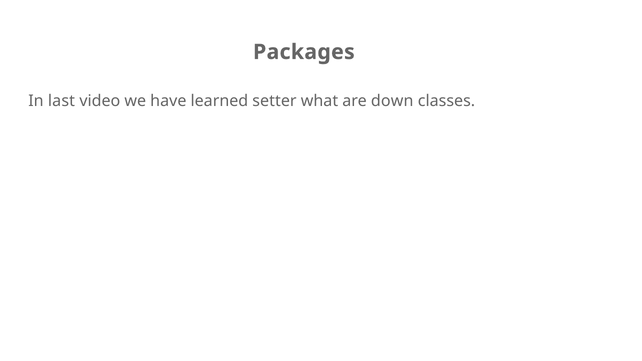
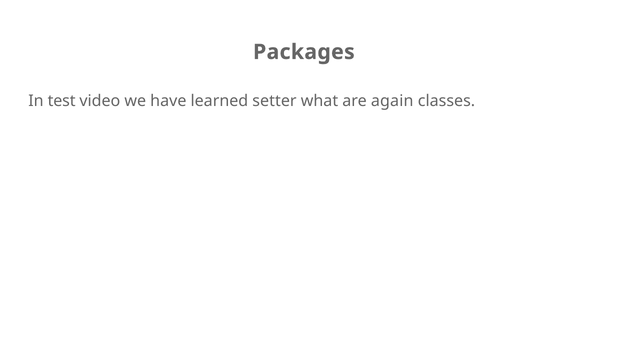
last: last -> test (62, 101)
down: down -> again (392, 101)
